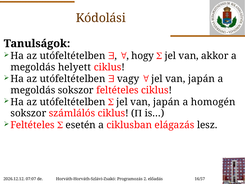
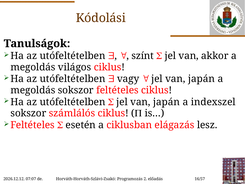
hogy: hogy -> színt (143, 56)
helyett: helyett -> világos (75, 67)
homogén: homogén -> indexszel (213, 102)
